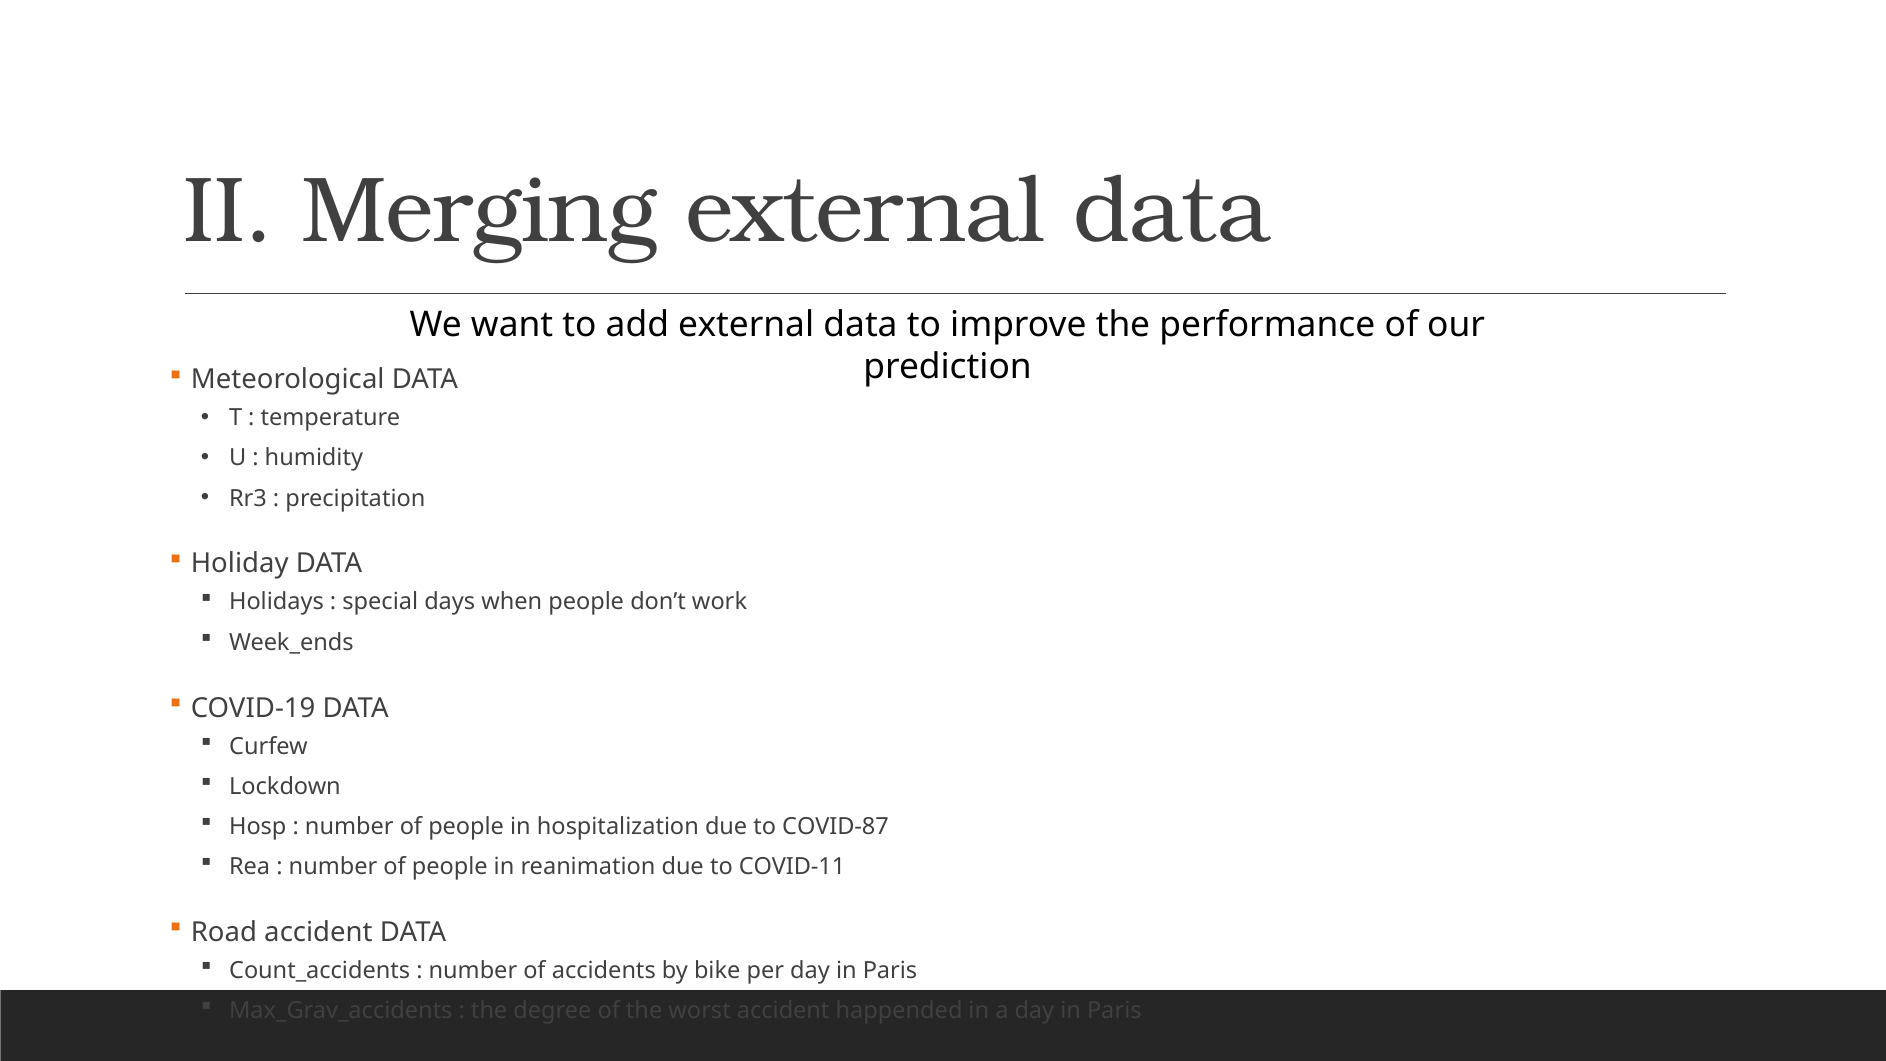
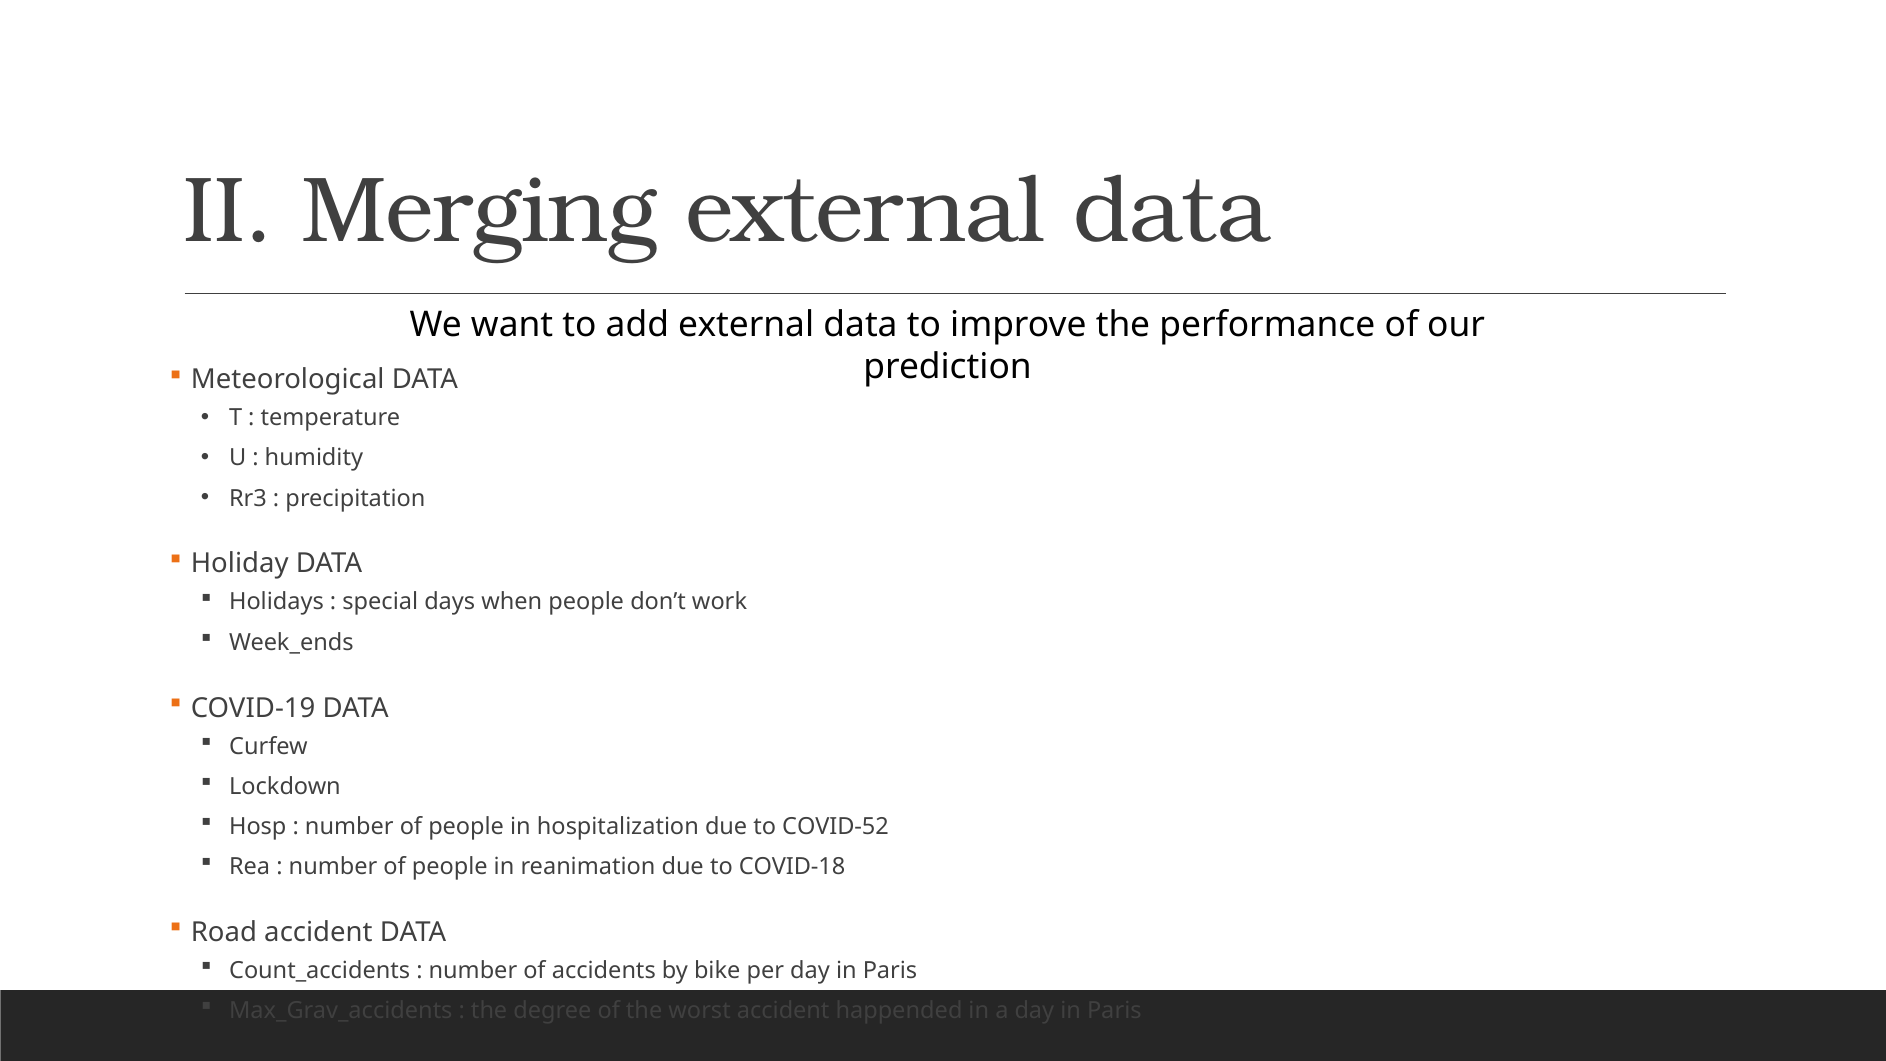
COVID-87: COVID-87 -> COVID-52 (836, 826)
COVID-11: COVID-11 -> COVID-18 (792, 866)
